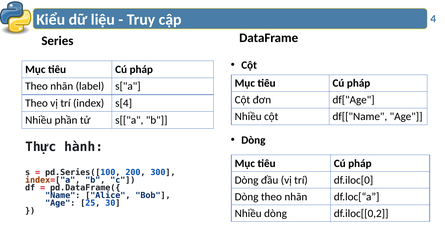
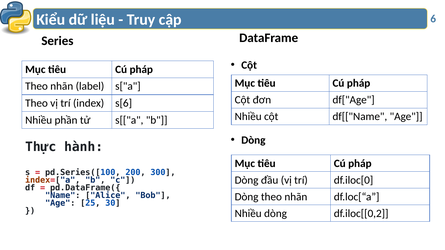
4: 4 -> 6 (433, 19)
s[4: s[4 -> s[6 (124, 103)
